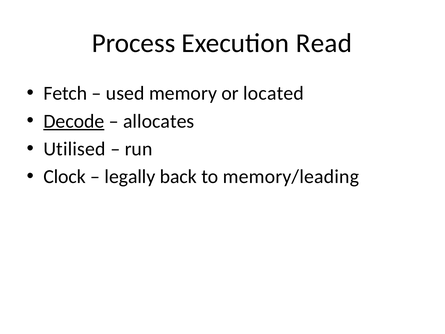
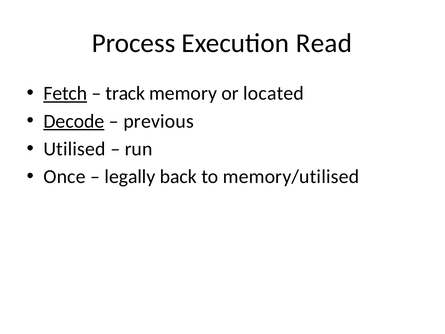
Fetch underline: none -> present (65, 93)
used: used -> track (125, 93)
allocates: allocates -> previous (159, 121)
Clock: Clock -> Once (64, 176)
memory/leading: memory/leading -> memory/utilised (291, 176)
